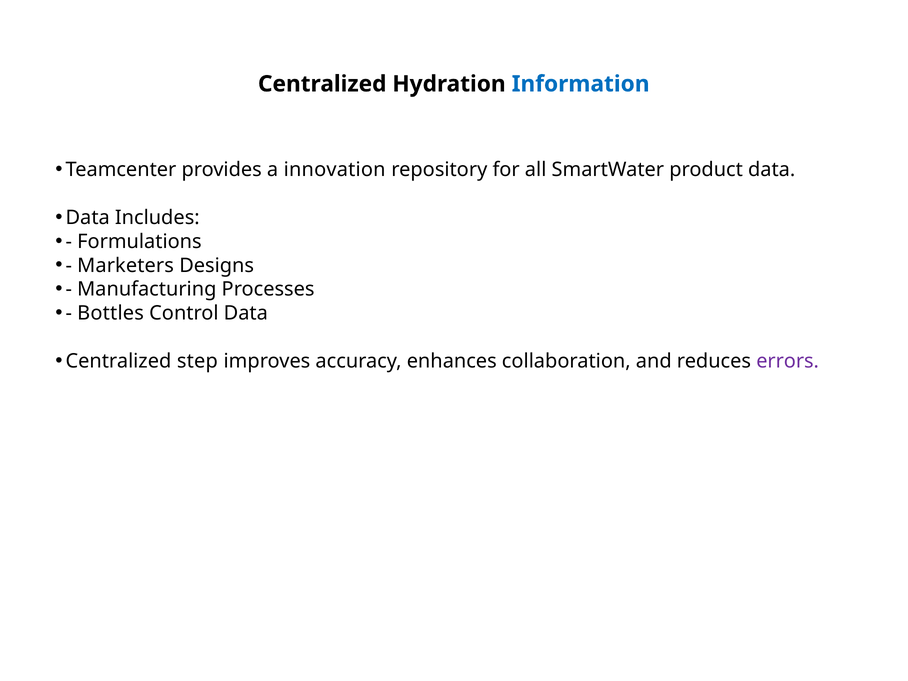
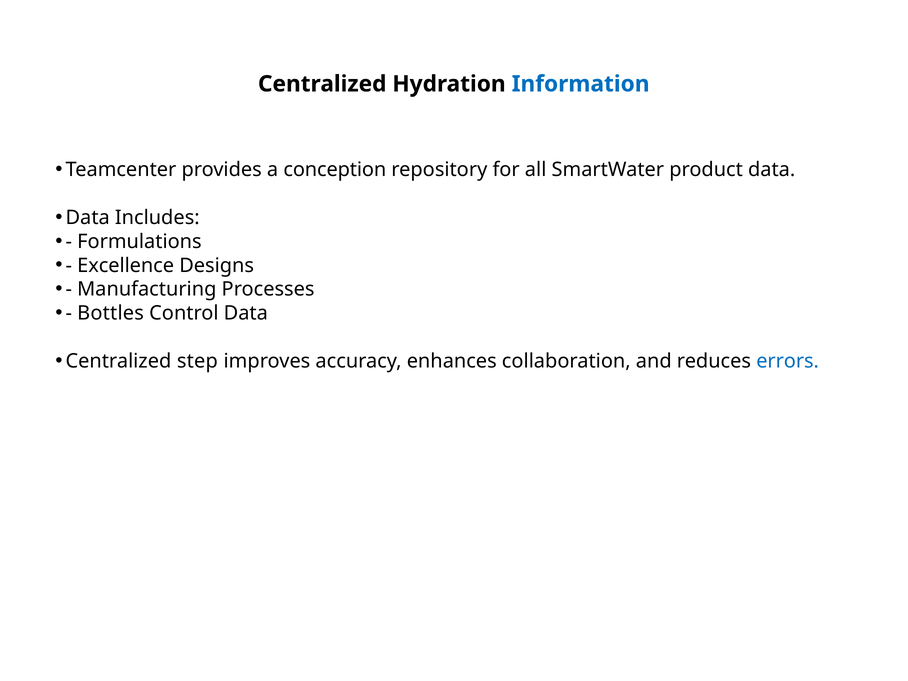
innovation: innovation -> conception (335, 170)
Marketers: Marketers -> Excellence (126, 265)
errors colour: purple -> blue (788, 361)
